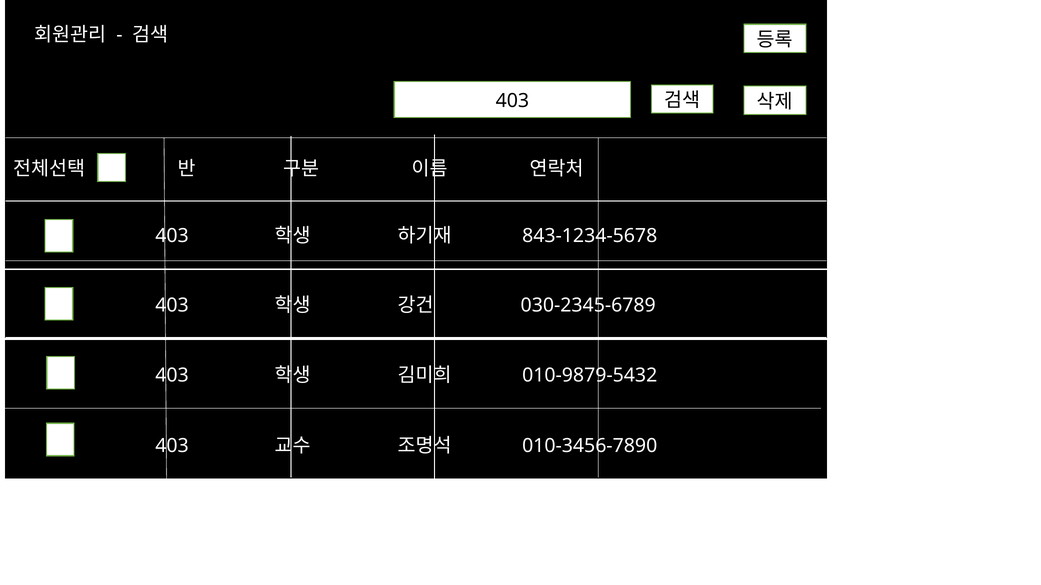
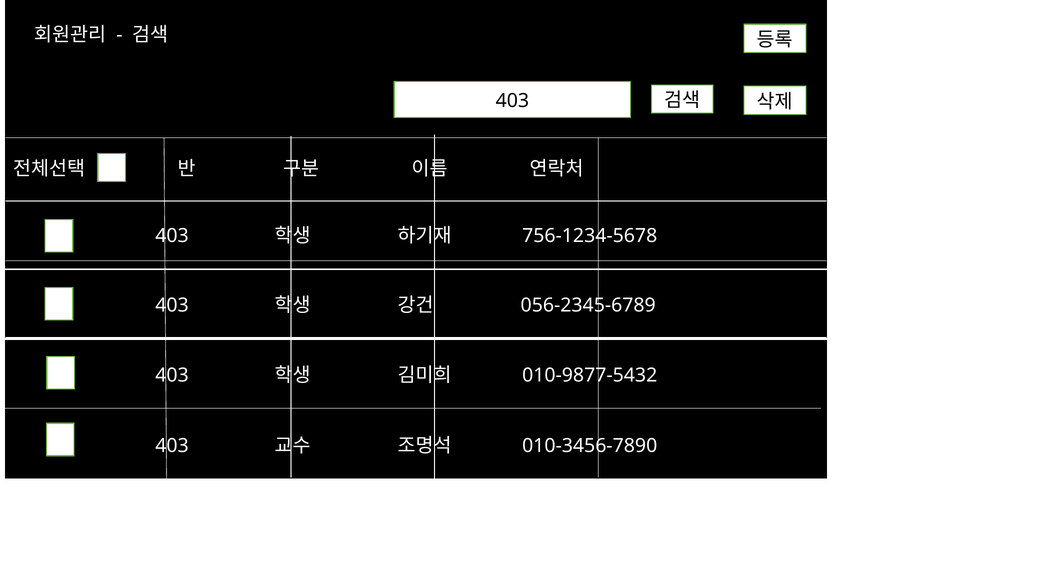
843-1234-5678: 843-1234-5678 -> 756-1234-5678 (590, 236)
030-2345-6789: 030-2345-6789 -> 056-2345-6789 (588, 306)
010-9879-5432: 010-9879-5432 -> 010-9877-5432 (590, 376)
